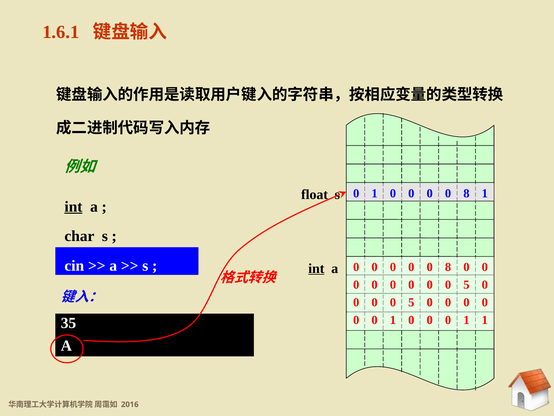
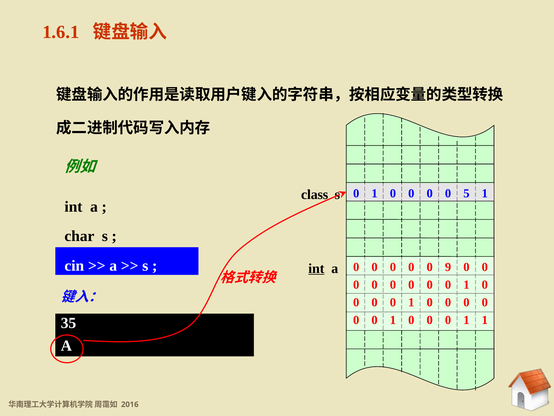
8: 8 -> 5 (466, 193)
float: float -> class (315, 194)
int underline: present -> none (73, 206)
8: 8 -> 9 (448, 267)
5: 5 -> 1 (466, 284)
5: 5 -> 1 (411, 302)
